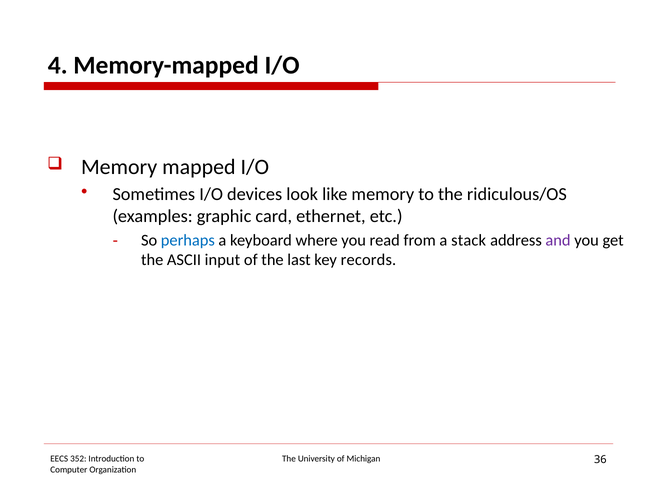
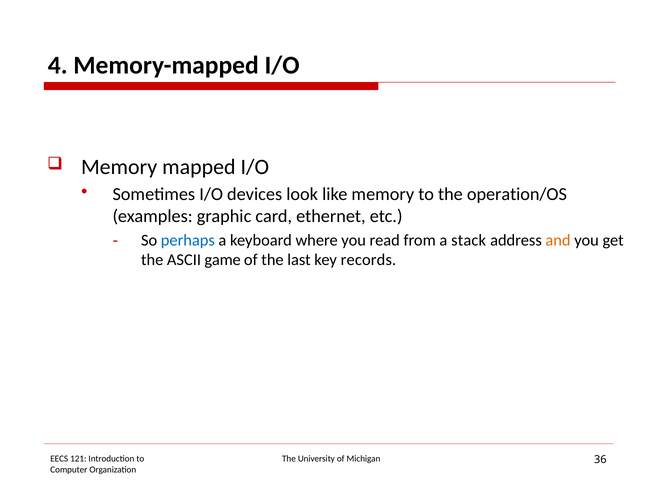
ridiculous/OS: ridiculous/OS -> operation/OS (517, 194)
and colour: purple -> orange (558, 240)
input: input -> game (223, 260)
352: 352 -> 121 (78, 458)
